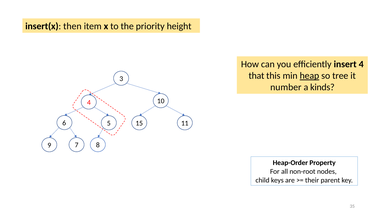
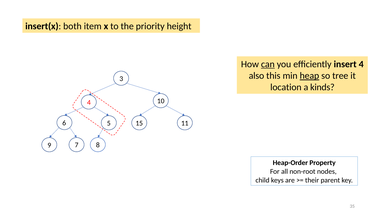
then: then -> both (72, 26)
can underline: none -> present (268, 64)
that: that -> also (256, 76)
number: number -> location (286, 87)
